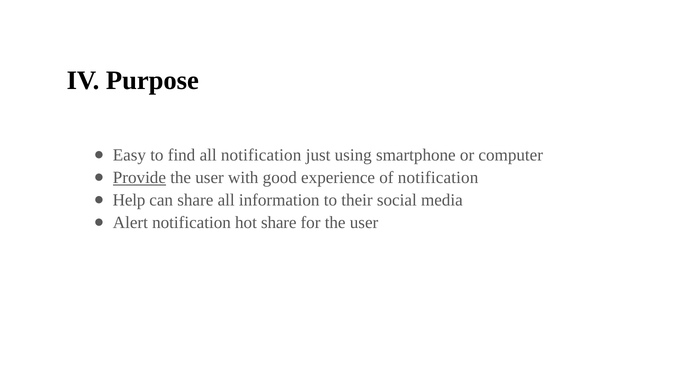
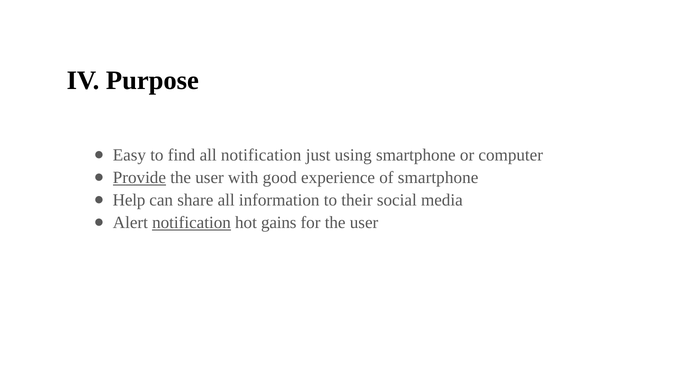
of notification: notification -> smartphone (438, 177)
notification underline: none -> present (191, 223)
hot share: share -> gains (279, 223)
